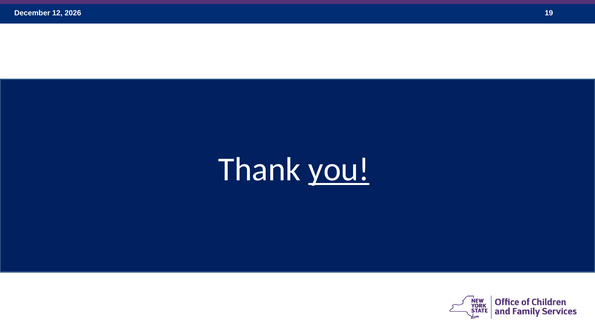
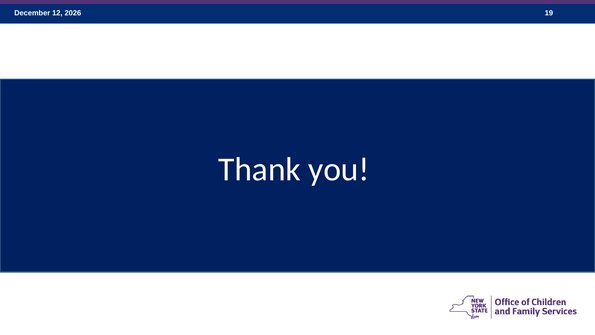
you underline: present -> none (339, 169)
